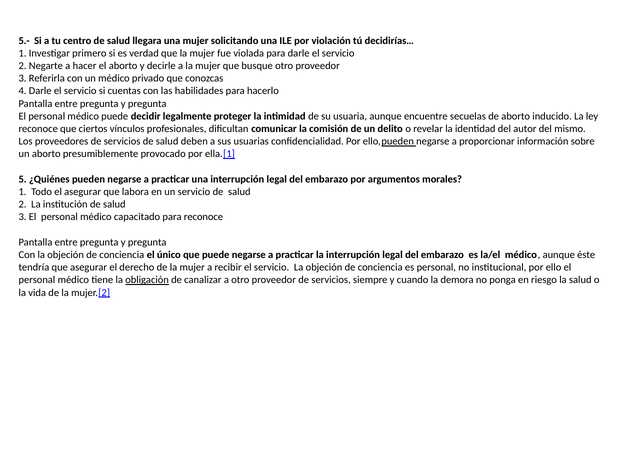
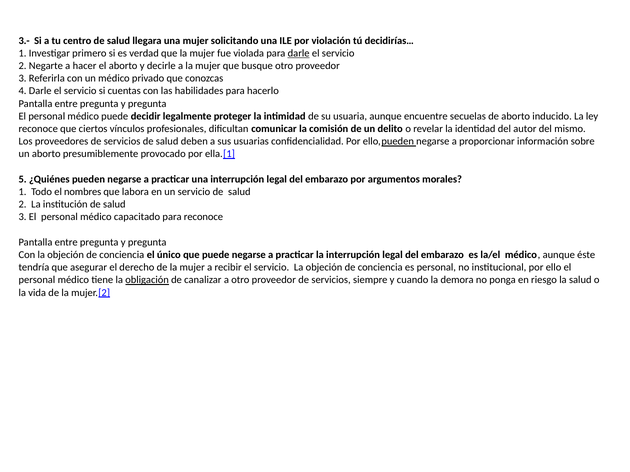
5.-: 5.- -> 3.- (24, 41)
darle underline: none -> present (299, 53)
el asegurar: asegurar -> nombres (83, 192)
